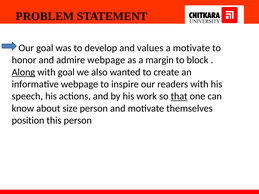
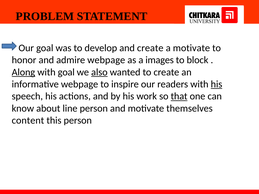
and values: values -> create (150, 48)
margin: margin -> images (160, 60)
also underline: none -> present (99, 72)
his underline: none -> present (216, 84)
size: size -> line (70, 108)
position: position -> content (28, 121)
